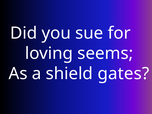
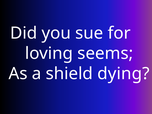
gates: gates -> dying (123, 74)
